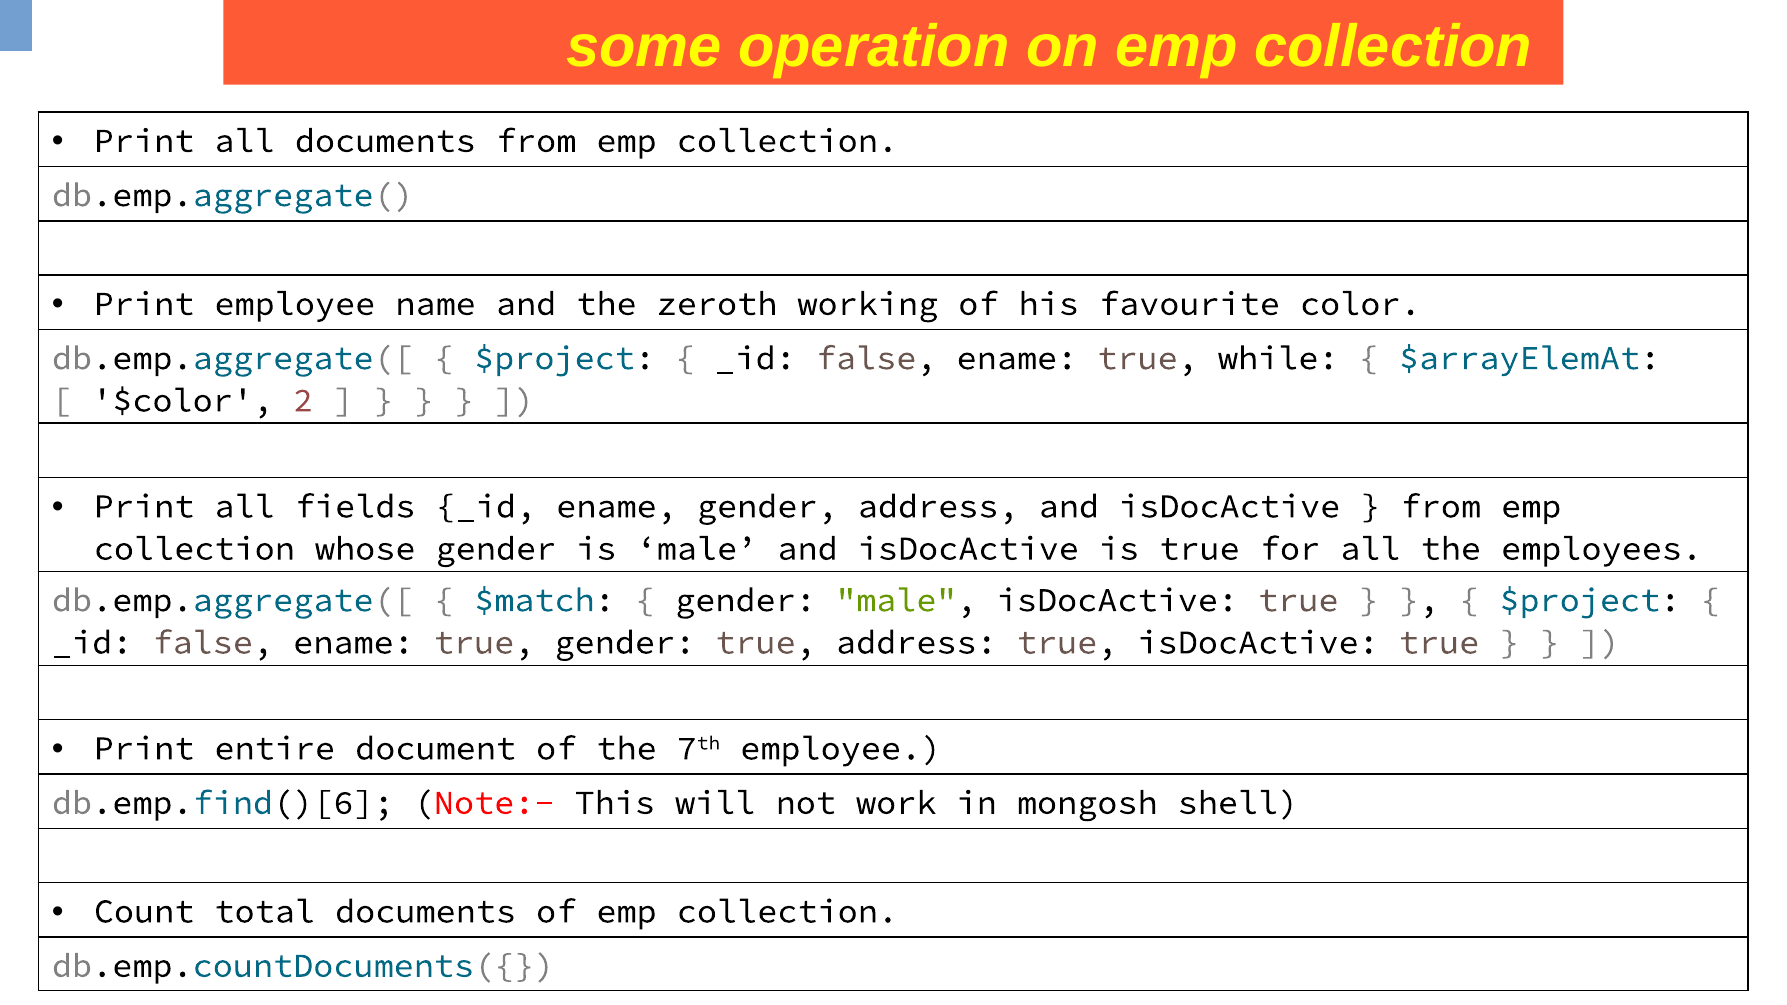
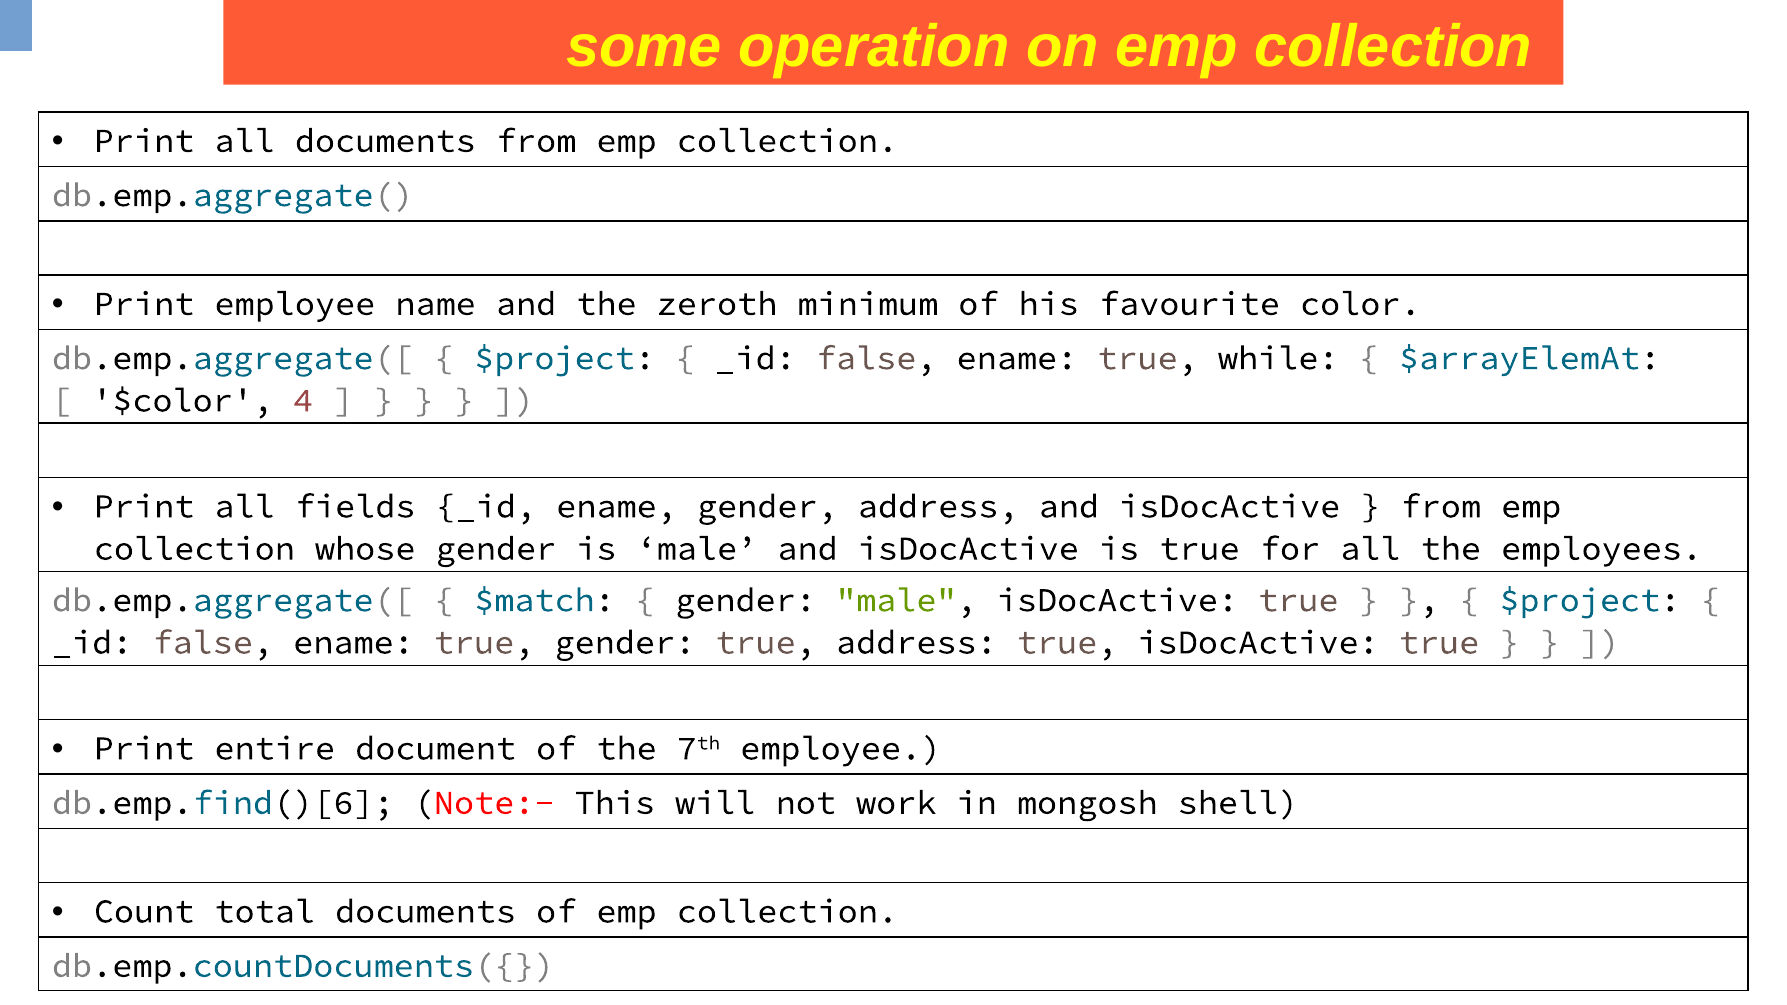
working: working -> minimum (868, 304)
2: 2 -> 4 (303, 400)
